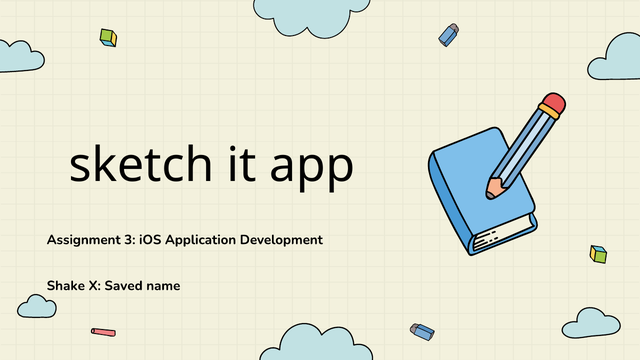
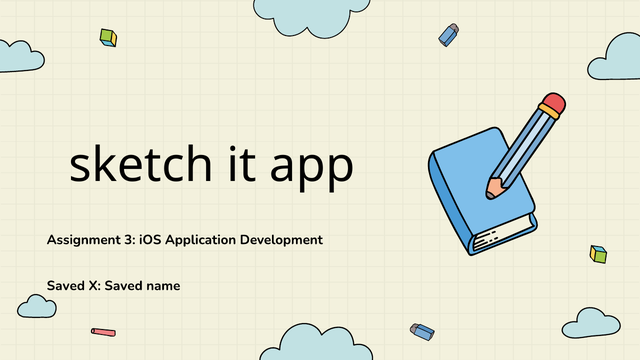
Shake: Shake -> Saved (66, 286)
